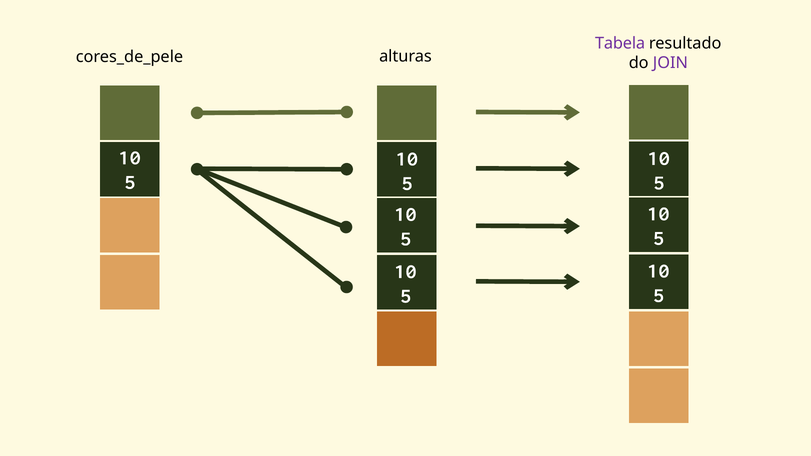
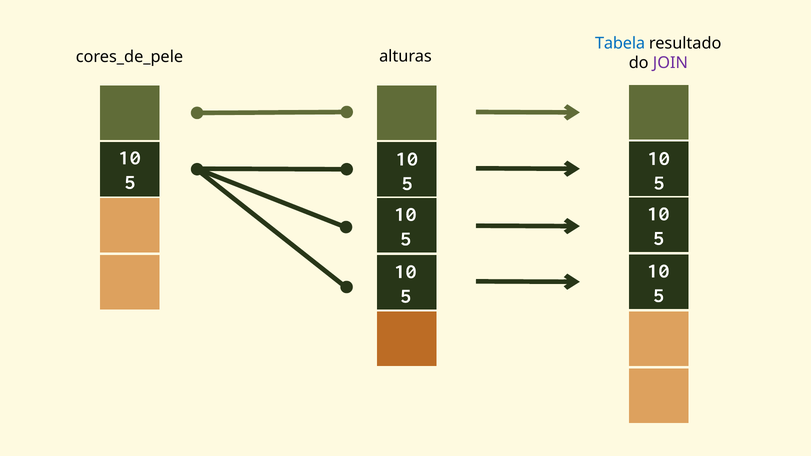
Tabela colour: purple -> blue (620, 43)
